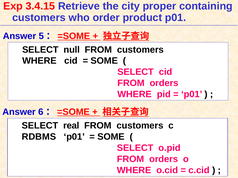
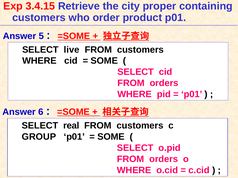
null: null -> live (72, 50)
RDBMS: RDBMS -> GROUP (39, 137)
